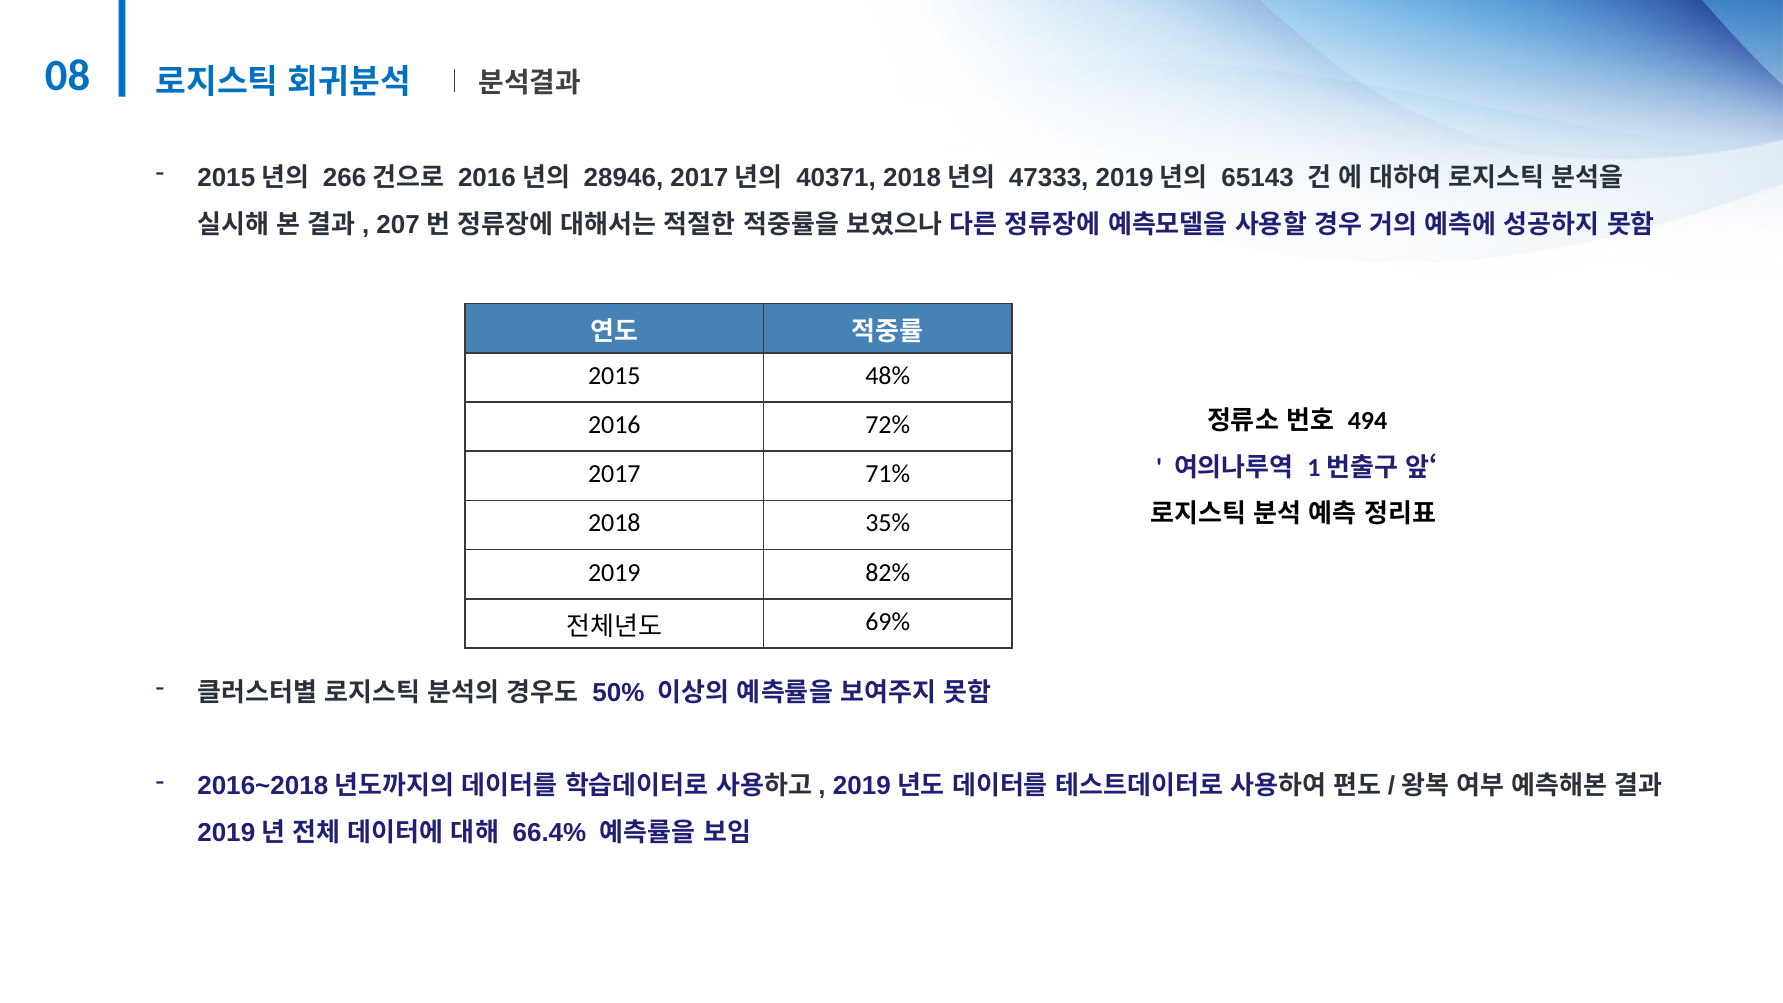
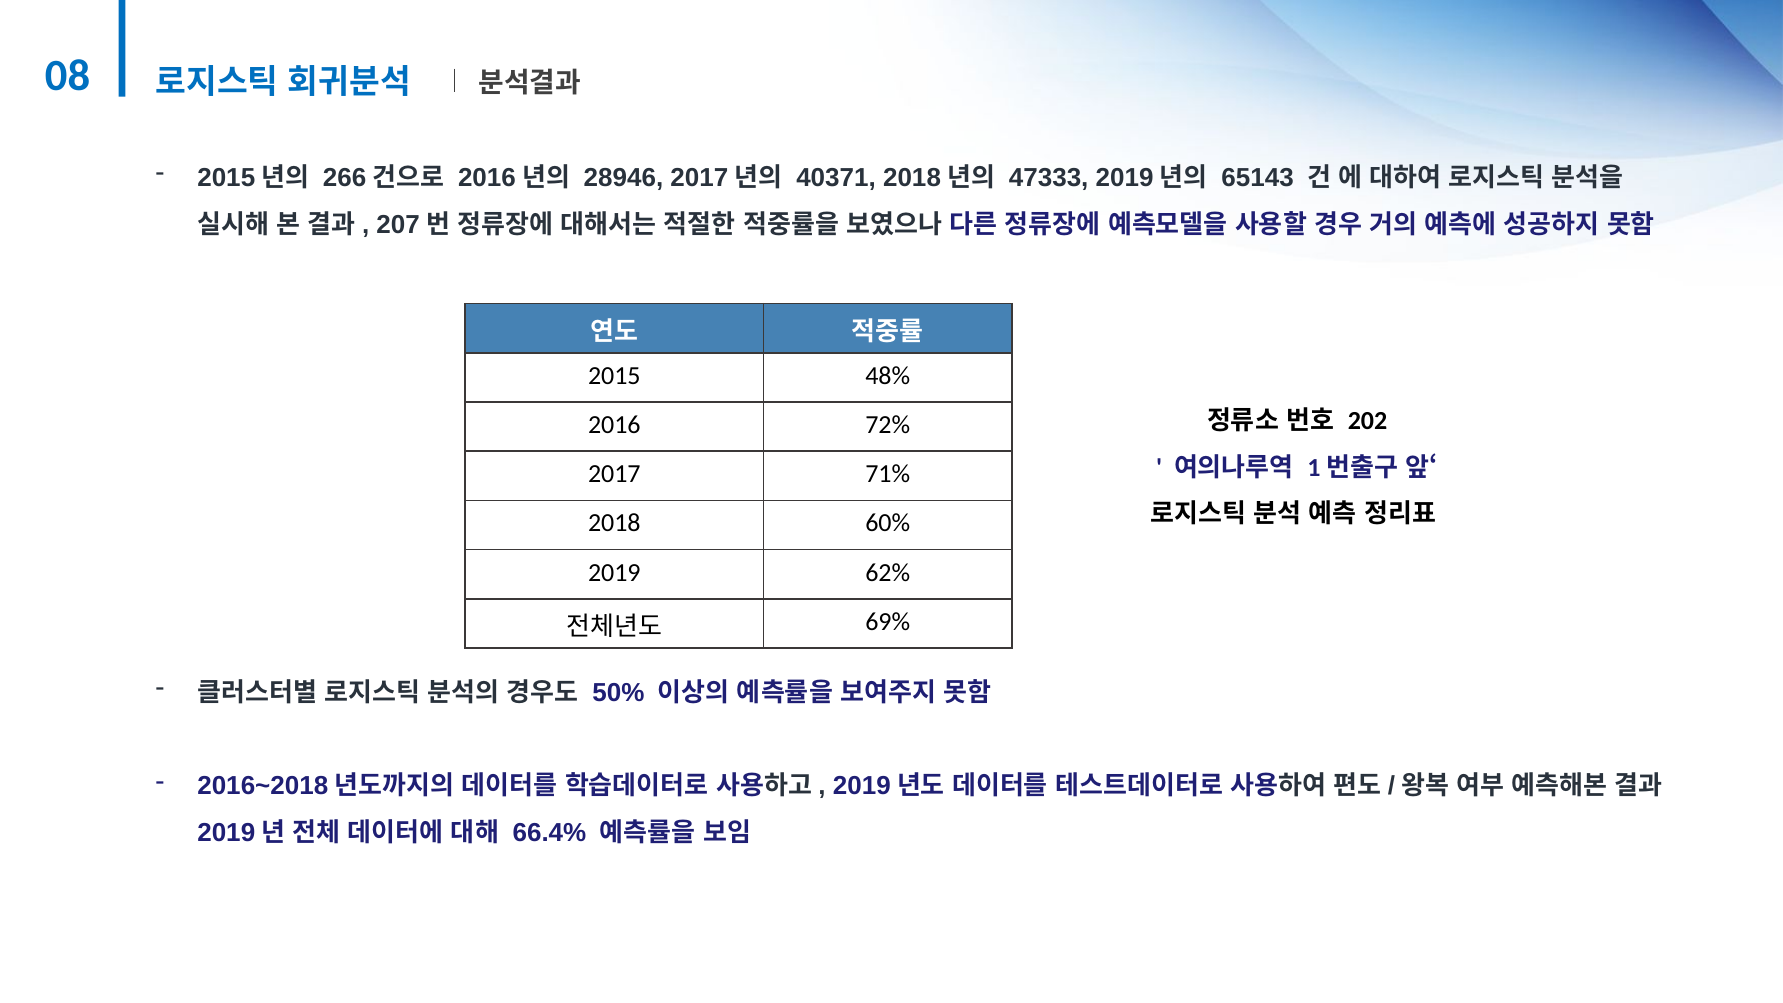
494: 494 -> 202 (1368, 421)
35%: 35% -> 60% (888, 523)
82%: 82% -> 62% (888, 572)
